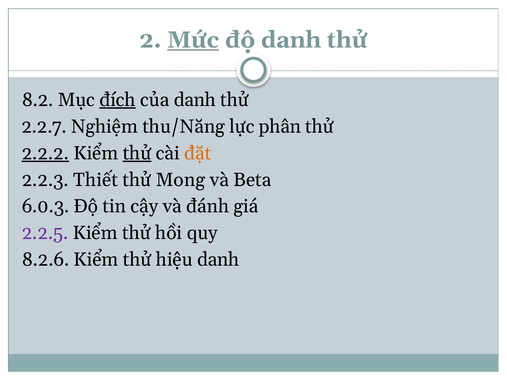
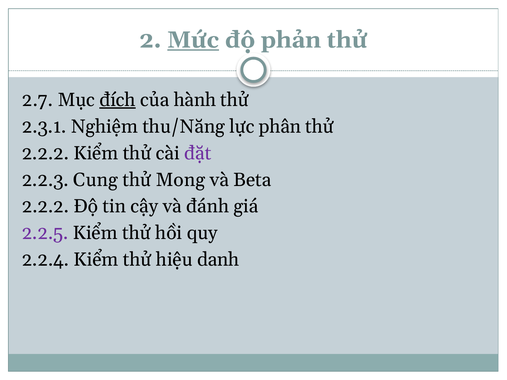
độ danh: danh -> phản (291, 40)
8.2: 8.2 -> 2.7 (37, 100)
của danh: danh -> hành (195, 100)
2.2.7: 2.2.7 -> 2.3.1 (44, 127)
2.2.2 underline: present -> none (45, 153)
thử underline: present -> none (137, 153)
đặt colour: orange -> purple (198, 153)
Thiết: Thiết -> Cung (96, 180)
6.0.3: 6.0.3 -> 2.2.2 (45, 207)
8.2.6: 8.2.6 -> 2.2.4 (45, 260)
